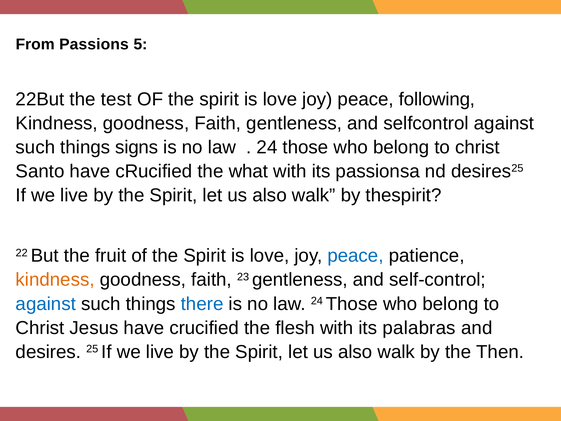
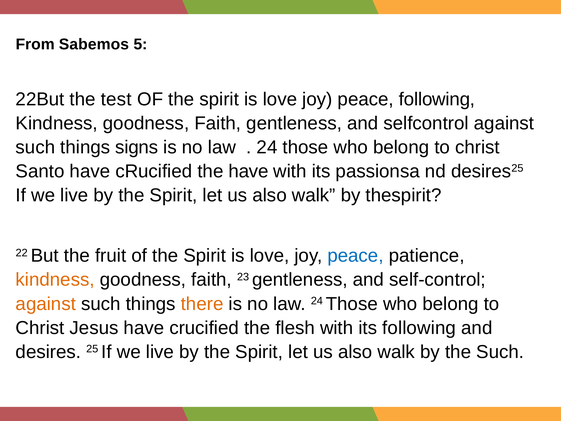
Passions: Passions -> Sabemos (94, 44)
the what: what -> have (248, 171)
against colour: blue -> orange (46, 304)
there colour: blue -> orange (202, 304)
its palabras: palabras -> following (419, 328)
the Then: Then -> Such (500, 352)
